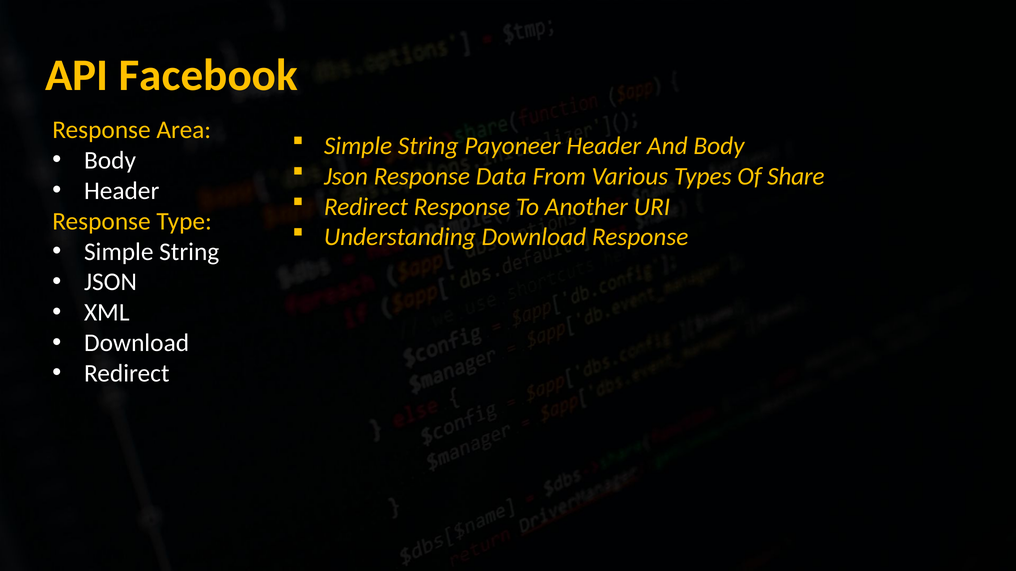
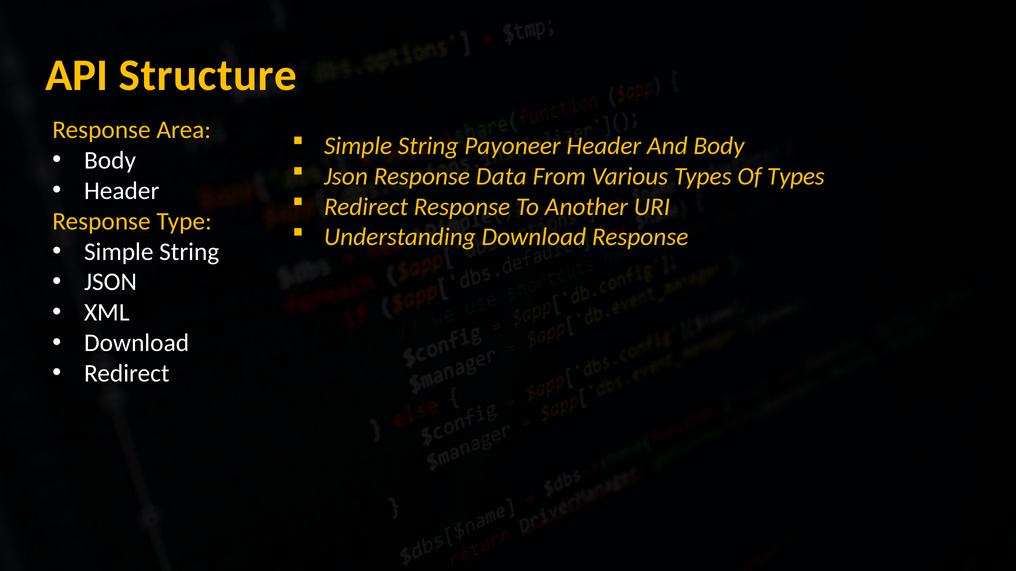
Facebook: Facebook -> Structure (208, 75)
Of Share: Share -> Types (796, 176)
